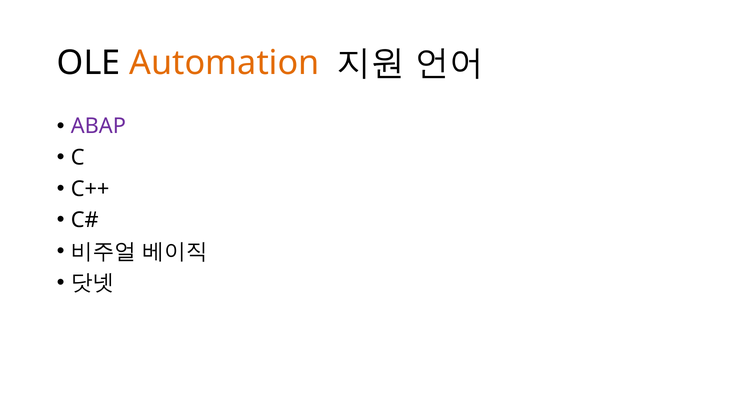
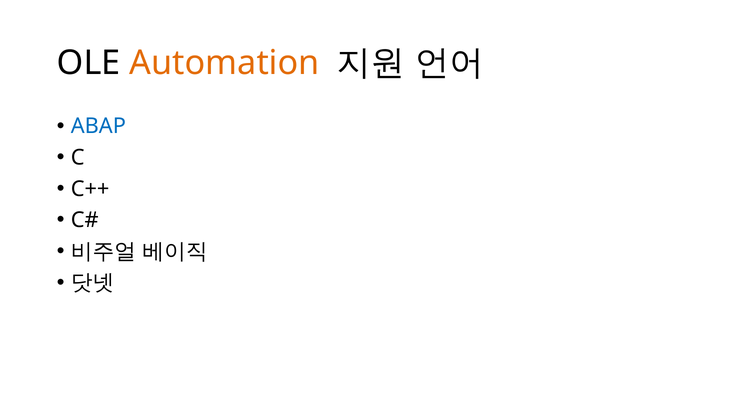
ABAP colour: purple -> blue (98, 126)
